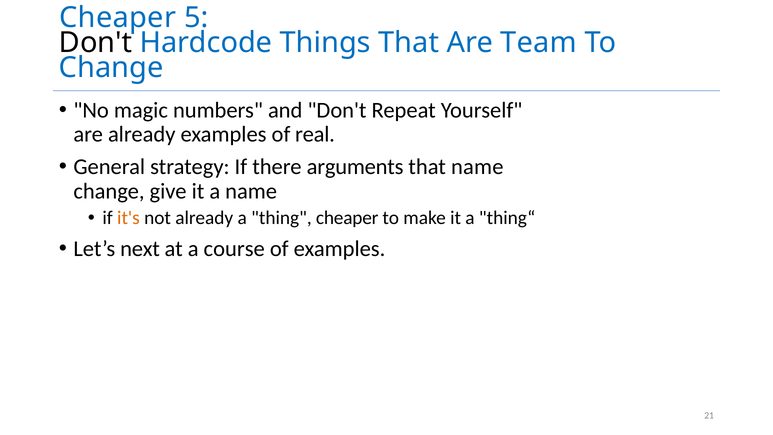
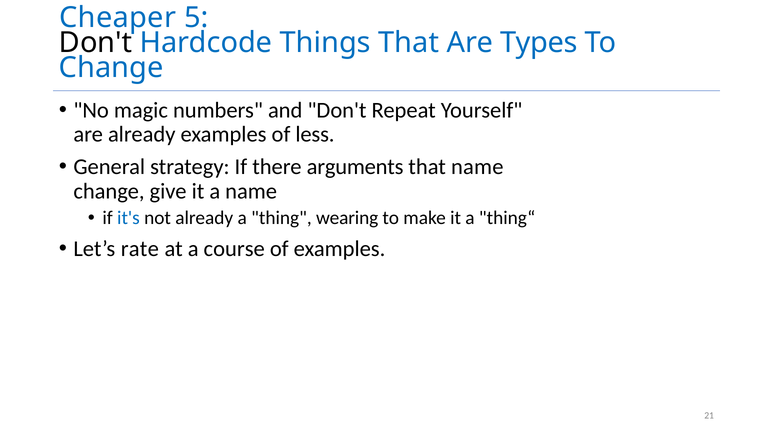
Team: Team -> Types (539, 43)
real: real -> less (315, 134)
it's colour: orange -> blue (128, 218)
thing cheaper: cheaper -> wearing (347, 218)
next: next -> rate (140, 248)
